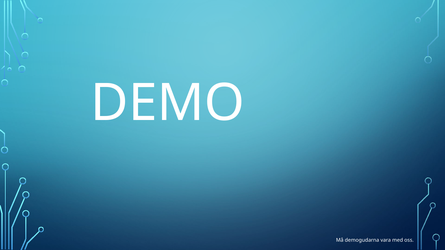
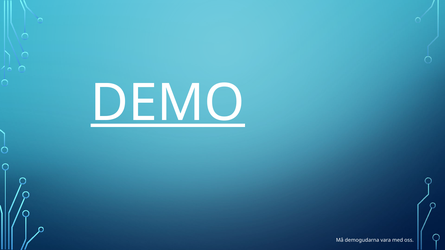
DEMO underline: none -> present (168, 103)
